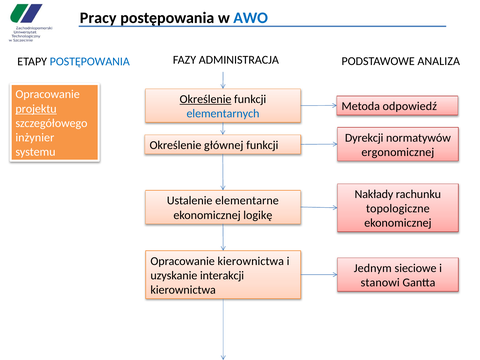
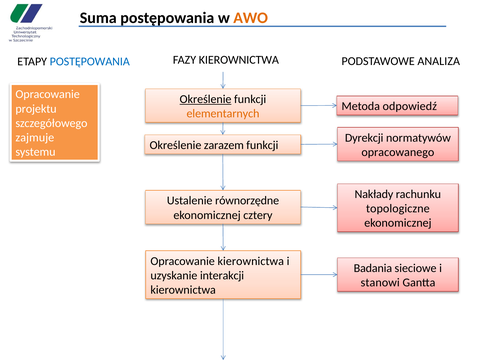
Pracy: Pracy -> Suma (98, 18)
AWO colour: blue -> orange (251, 18)
FAZY ADMINISTRACJA: ADMINISTRACJA -> KIEROWNICTWA (239, 60)
projektu underline: present -> none (36, 109)
elementarnych colour: blue -> orange (223, 114)
inżynier: inżynier -> zajmuje (35, 138)
głównej: głównej -> zarazem (224, 145)
ergonomicznej: ergonomicznej -> opracowanego (398, 152)
elementarne: elementarne -> równorzędne (247, 201)
logikę: logikę -> cztery (258, 215)
Jednym: Jednym -> Badania (373, 268)
